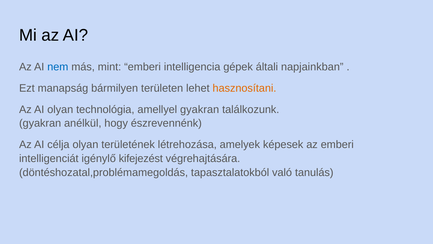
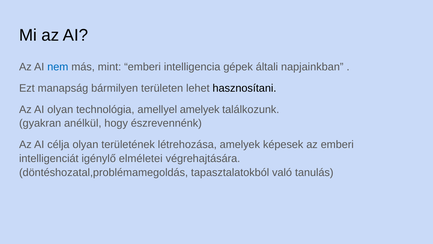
hasznosítani colour: orange -> black (244, 88)
amellyel gyakran: gyakran -> amelyek (200, 109)
kifejezést: kifejezést -> elméletei (141, 158)
